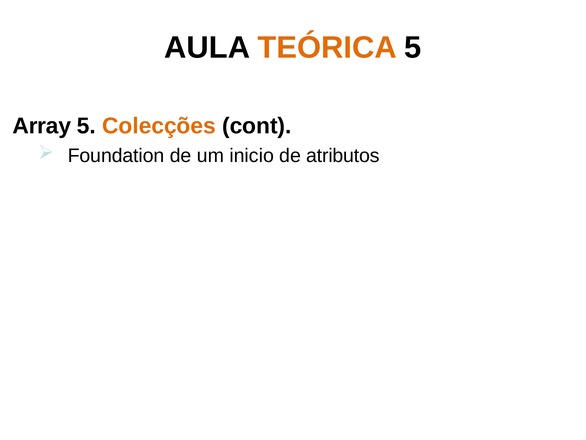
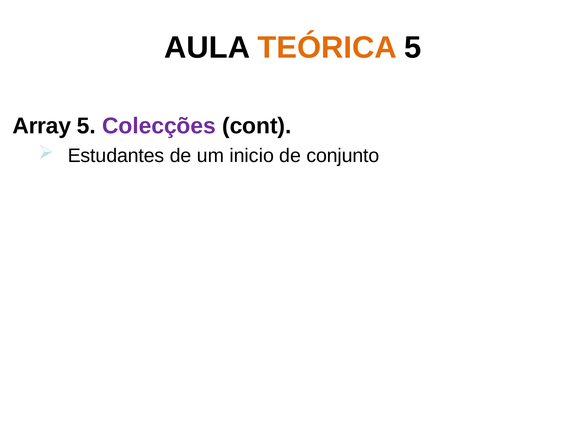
Colecções colour: orange -> purple (159, 126)
Foundation: Foundation -> Estudantes (116, 156)
atributos: atributos -> conjunto (343, 156)
